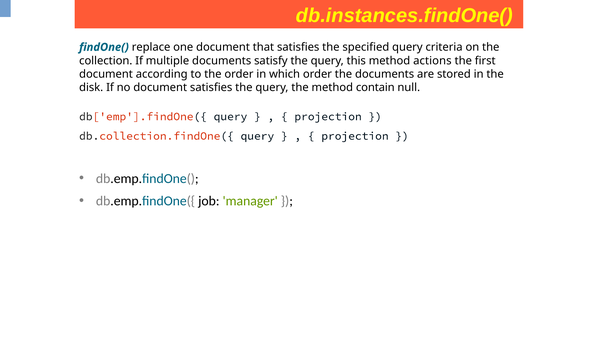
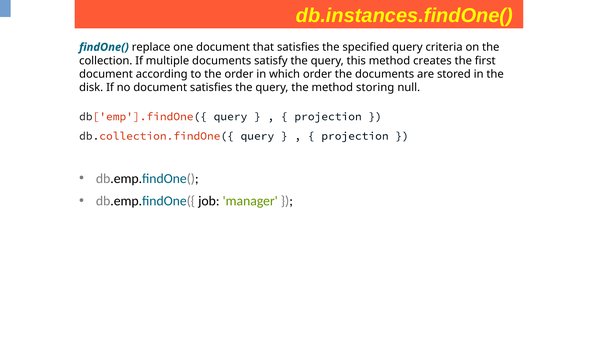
actions: actions -> creates (432, 61)
contain: contain -> storing (375, 87)
